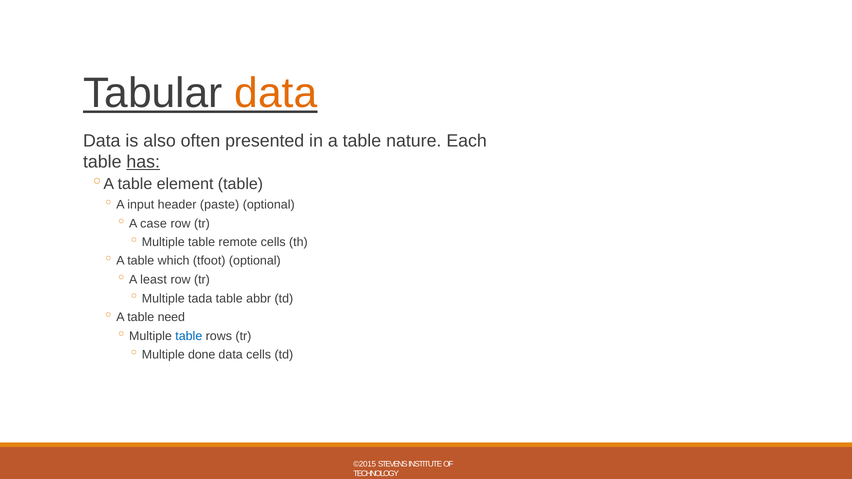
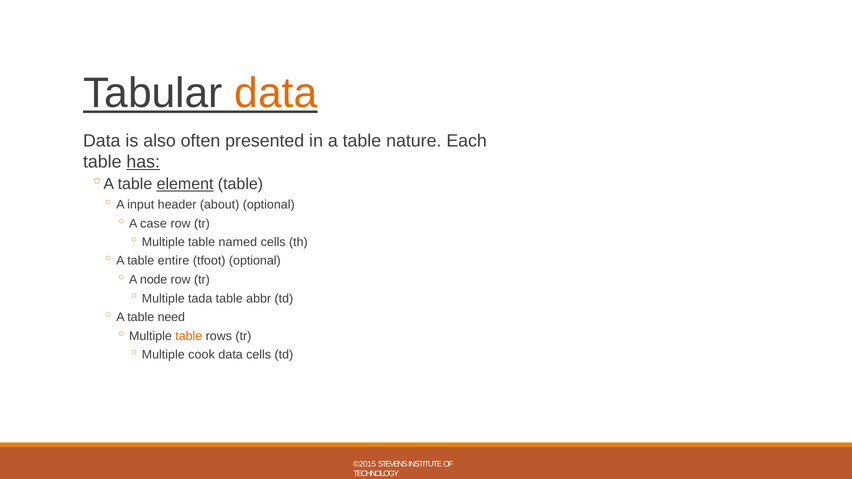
element underline: none -> present (185, 184)
paste: paste -> about (220, 205)
remote: remote -> named (238, 242)
which: which -> entire (174, 261)
least: least -> node (154, 280)
table colour: blue -> orange (189, 336)
done: done -> cook (202, 355)
